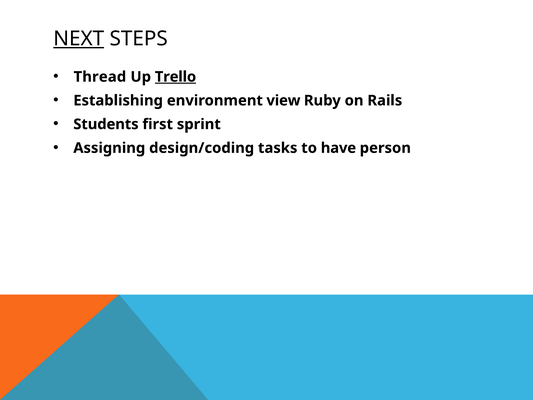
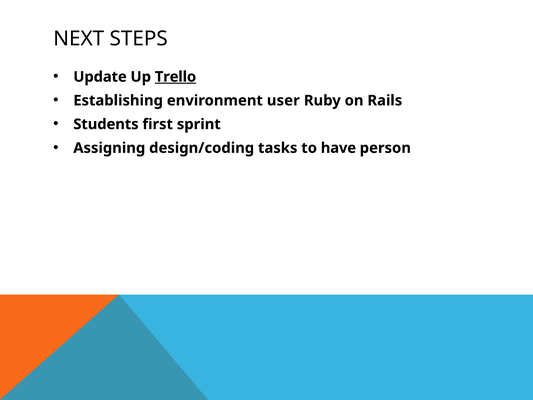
NEXT underline: present -> none (79, 39)
Thread: Thread -> Update (100, 77)
view: view -> user (283, 100)
